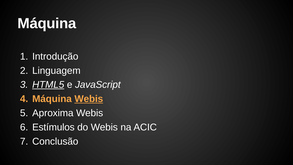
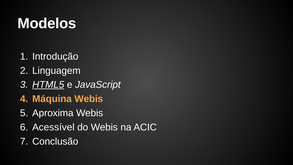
Máquina: Máquina -> Modelos (47, 23)
Webis underline: present -> none (89, 99)
Estímulos: Estímulos -> Acessível (53, 127)
